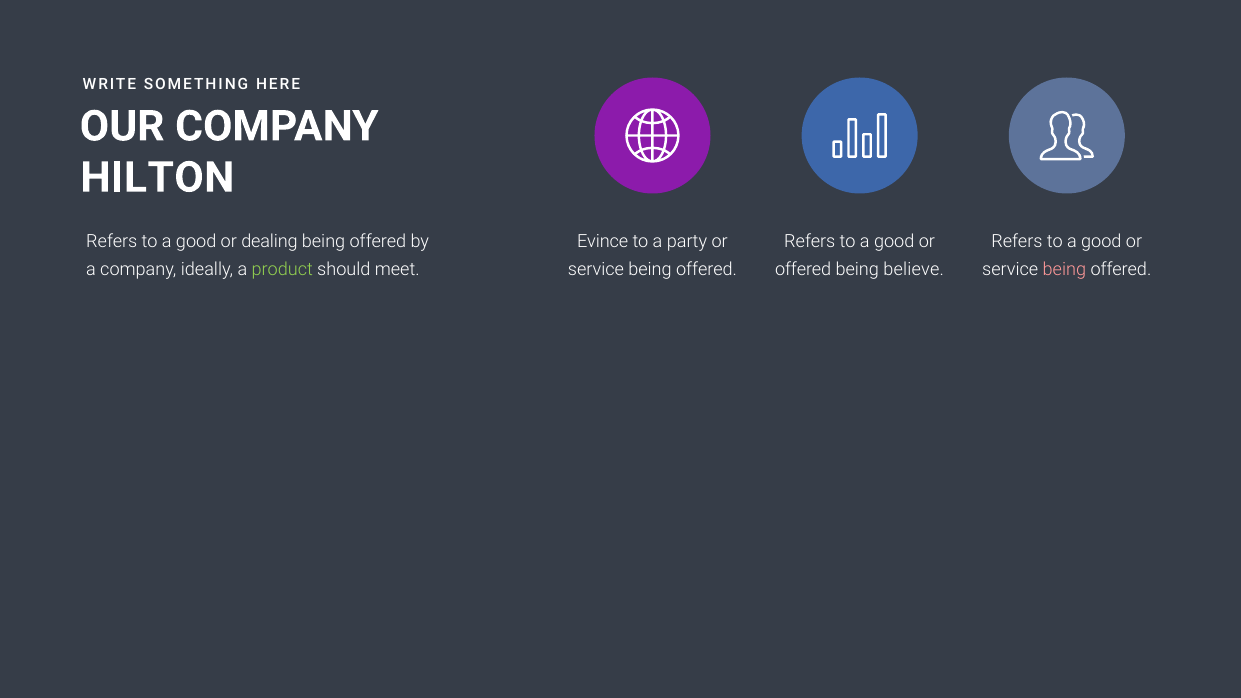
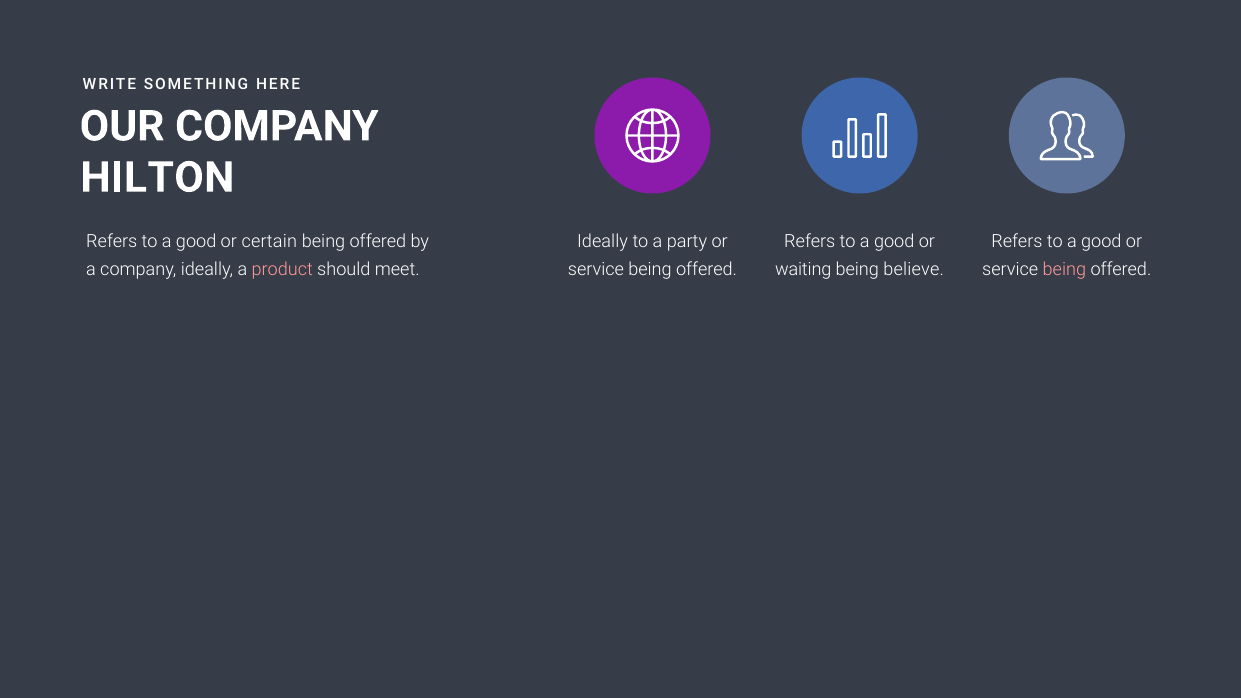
dealing: dealing -> certain (269, 242)
Evince: Evince -> Ideally (603, 242)
product colour: light green -> pink (282, 269)
offered: offered -> waiting (803, 269)
